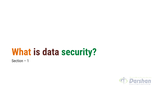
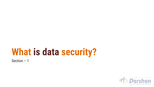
security colour: green -> orange (79, 52)
